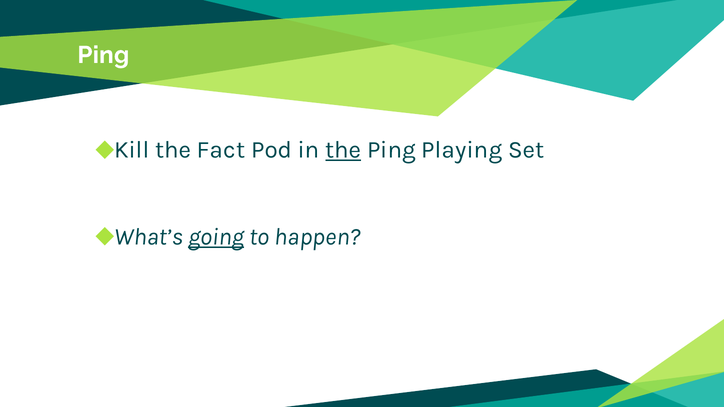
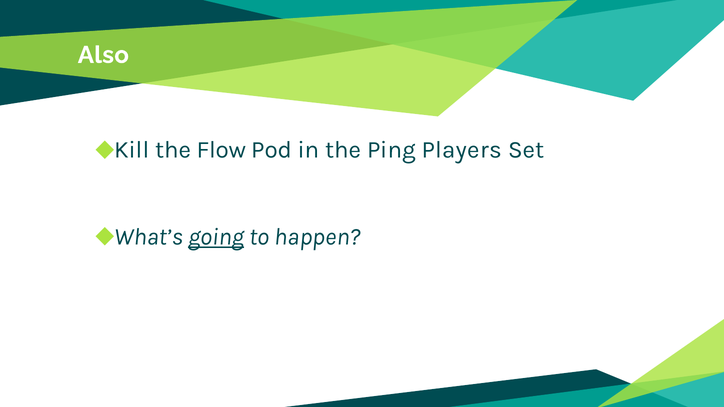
Ping: Ping -> Also (103, 55)
Fact: Fact -> Flow (221, 150)
the underline: present -> none (343, 150)
Playing: Playing -> Players (462, 150)
